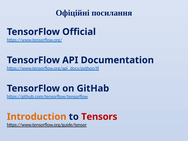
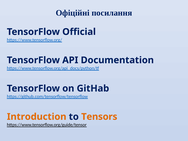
Tensors colour: red -> orange (99, 117)
